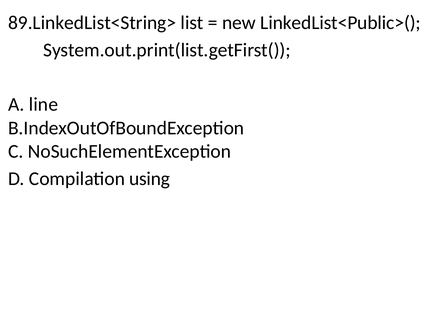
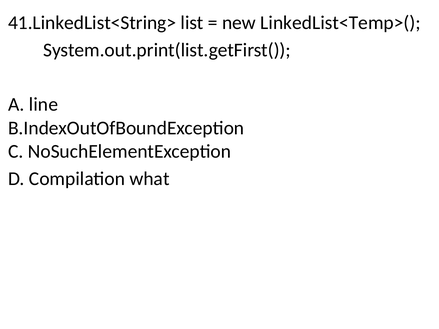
89.LinkedList<String>: 89.LinkedList<String> -> 41.LinkedList<String> (92, 23)
LinkedList<Public>(: LinkedList<Public>( -> LinkedList<Temp>( (341, 23)
using: using -> what (149, 179)
